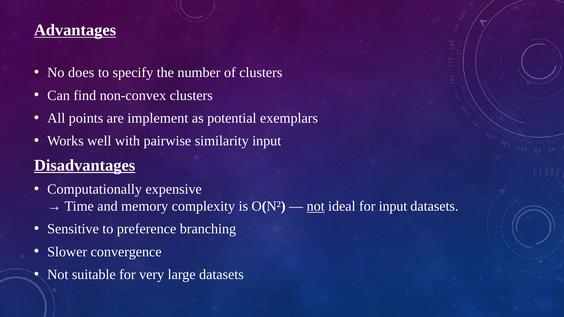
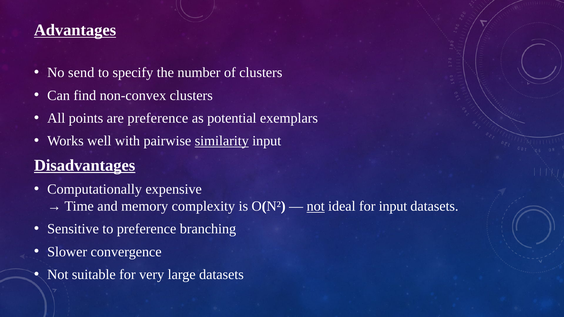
does: does -> send (81, 73)
are implement: implement -> preference (158, 118)
similarity underline: none -> present (222, 141)
